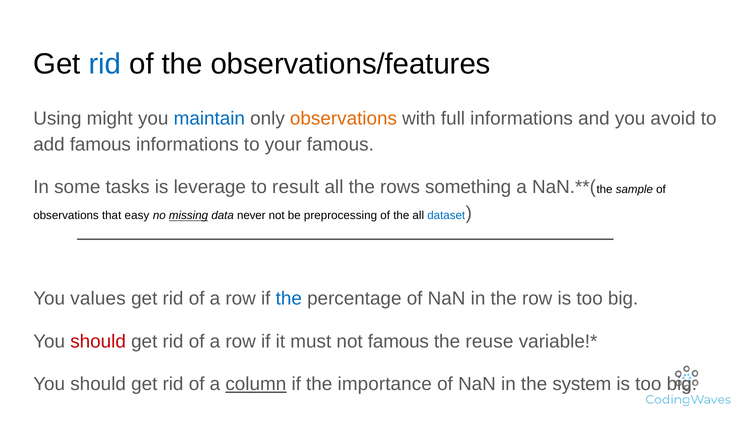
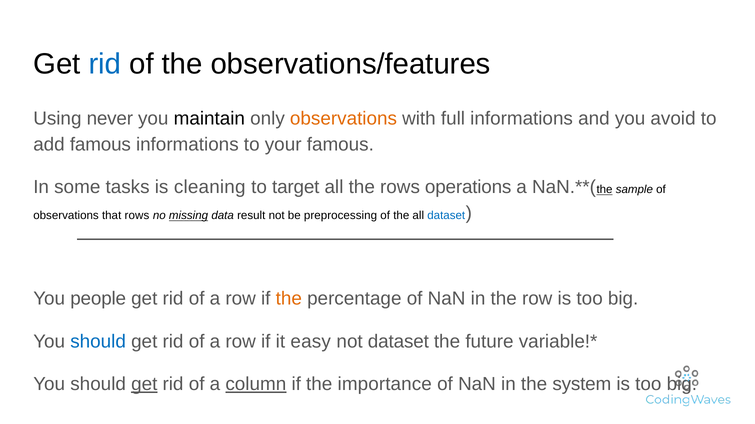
might: might -> never (110, 119)
maintain colour: blue -> black (209, 119)
leverage: leverage -> cleaning (210, 188)
result: result -> target (296, 188)
something: something -> operations (468, 188)
the underline: none -> present (605, 190)
that easy: easy -> rows (137, 216)
never: never -> result (251, 216)
values: values -> people (98, 299)
the colour: blue -> orange (289, 299)
should colour: red -> blue (98, 342)
must: must -> easy (311, 342)
not famous: famous -> dataset (398, 342)
reuse: reuse -> future (489, 342)
get underline: none -> present (144, 385)
